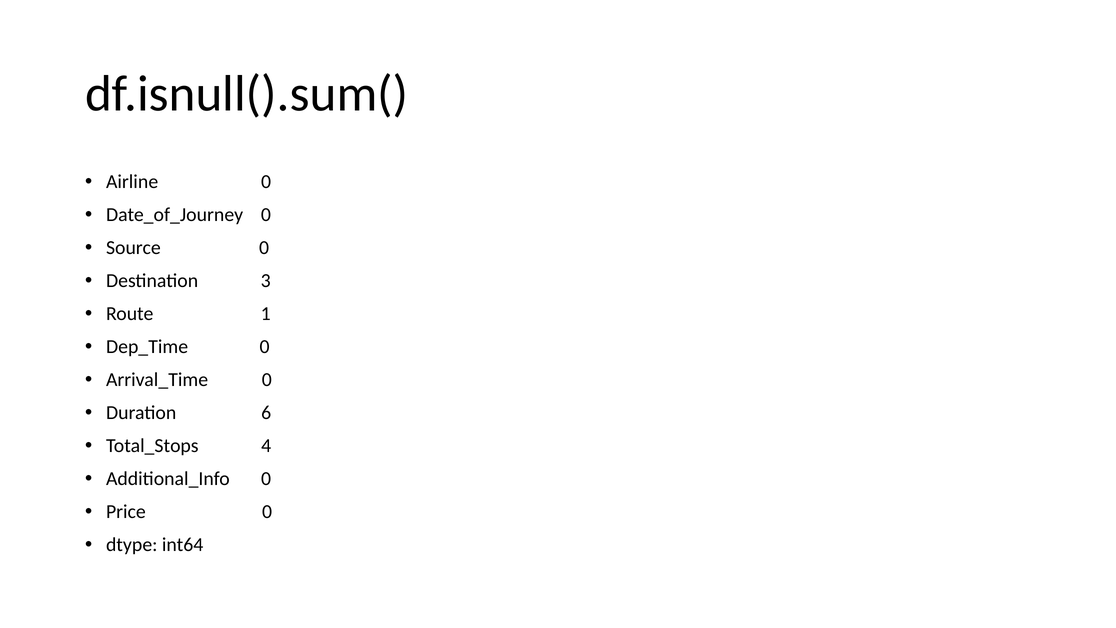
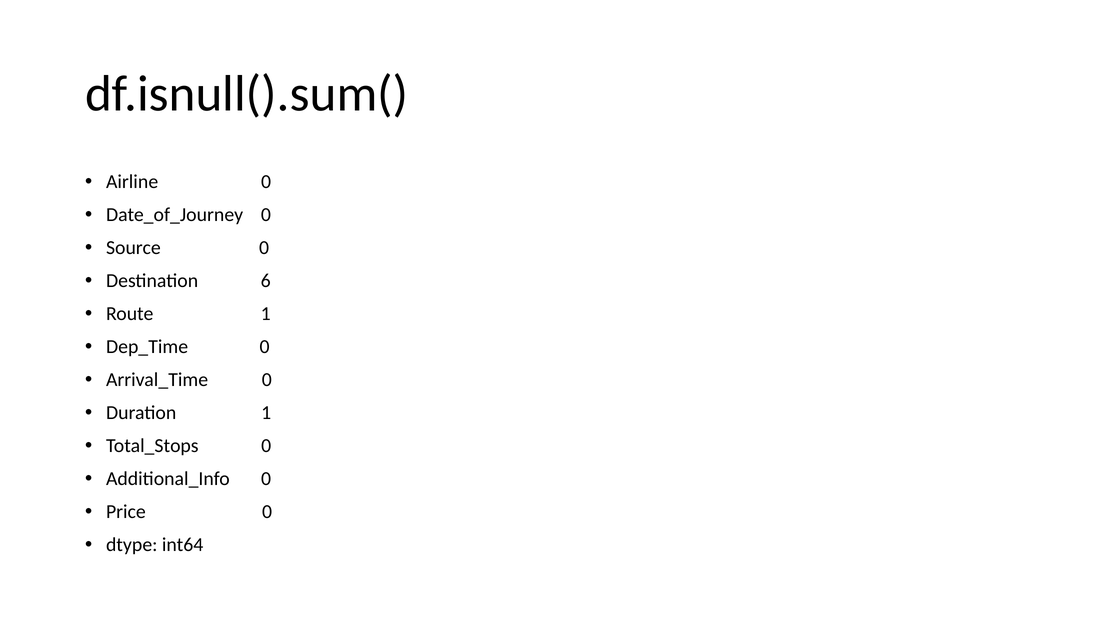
3: 3 -> 6 (266, 281)
Duration 6: 6 -> 1 (266, 413)
Total_Stops 4: 4 -> 0 (266, 446)
